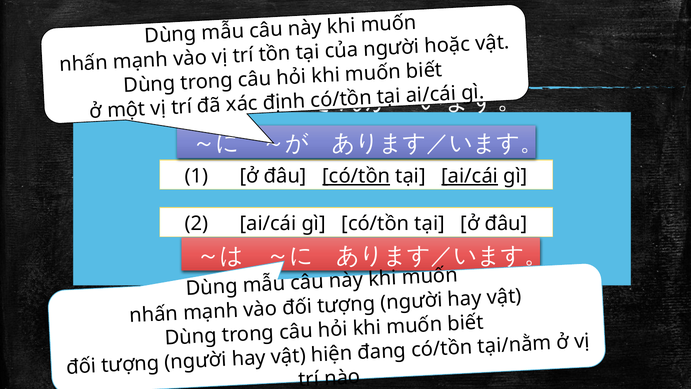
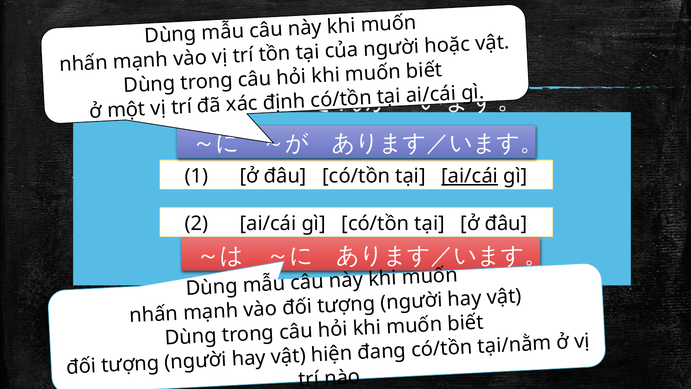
có/tồn underline: present -> none (356, 176)
